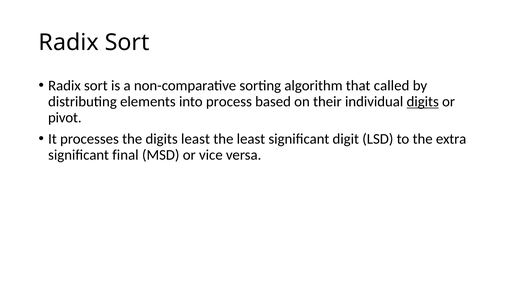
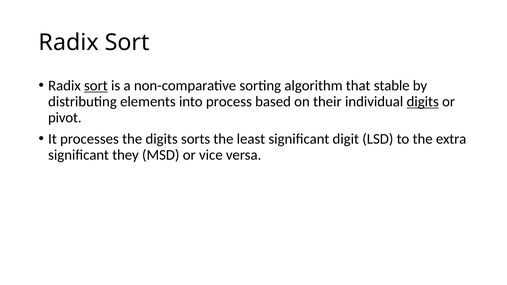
sort underline: none -> present (96, 86)
called: called -> stable (392, 86)
digits least: least -> sorts (196, 139)
final: final -> they (126, 155)
